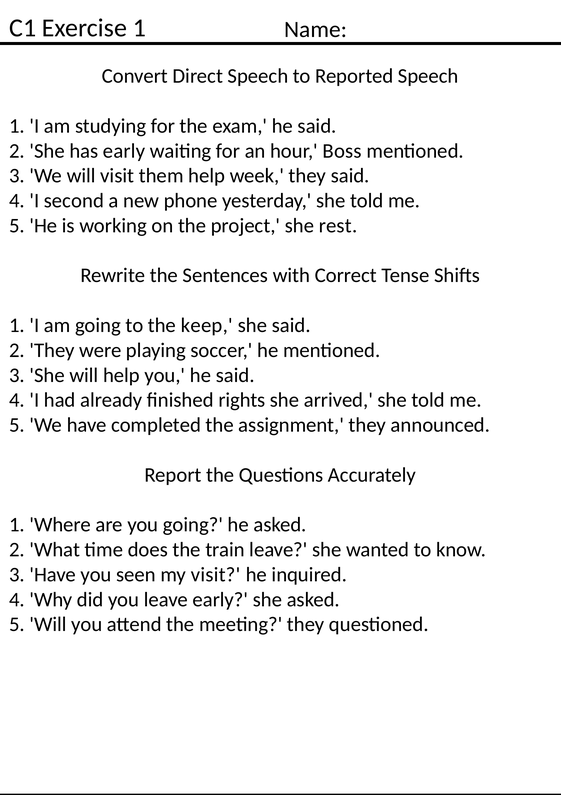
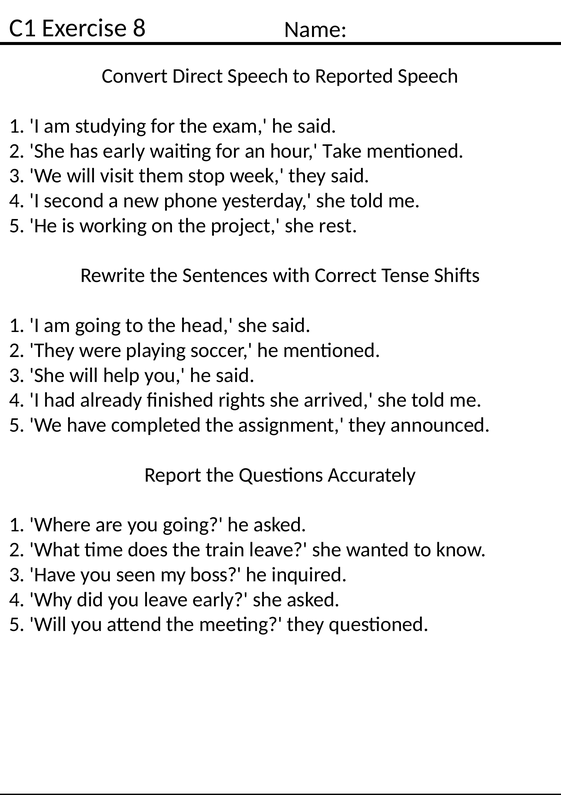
Exercise 1: 1 -> 8 (139, 28)
Boss: Boss -> Take (342, 151)
them help: help -> stop (207, 176)
keep: keep -> head (207, 325)
my visit: visit -> boss (216, 574)
